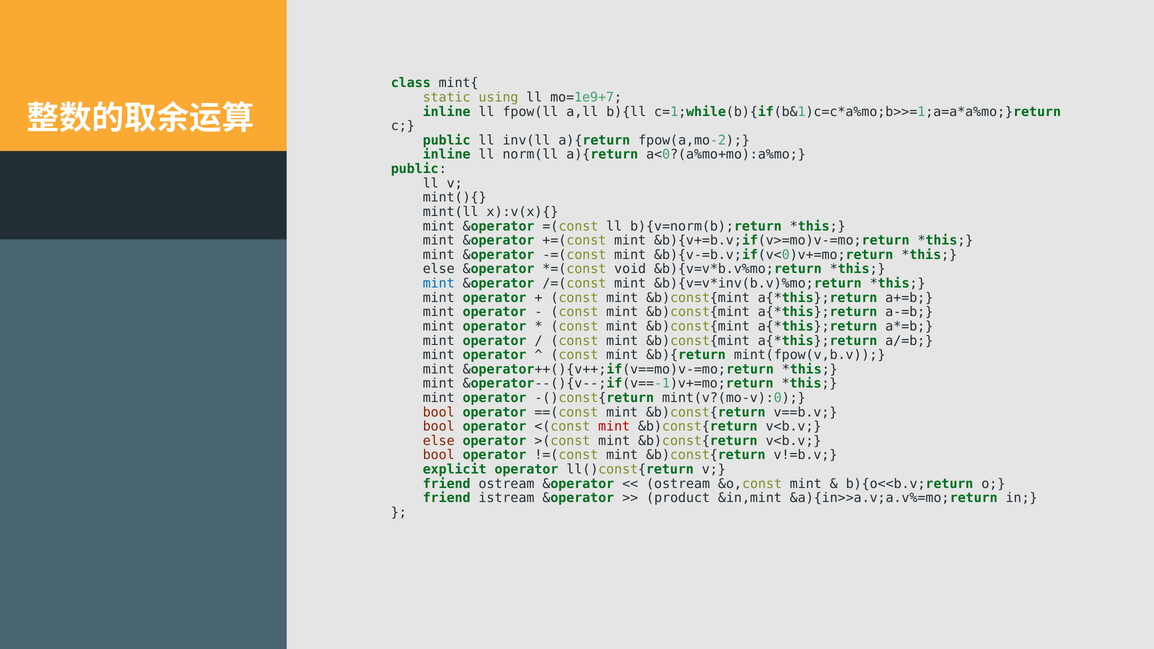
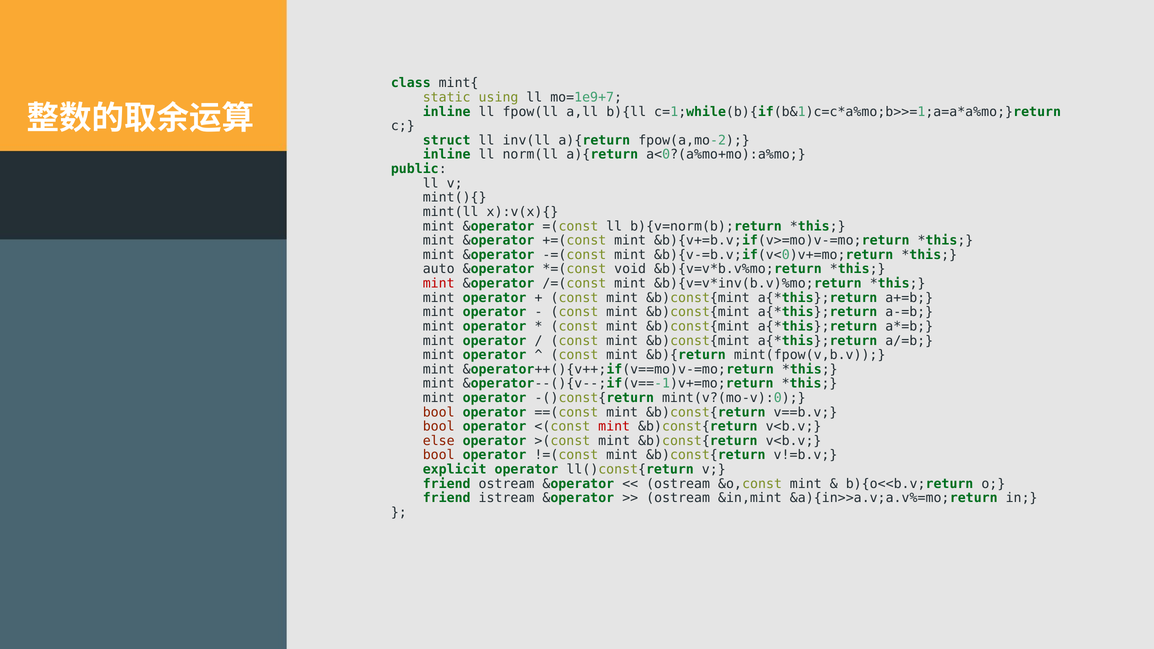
public: public -> struct (447, 140)
else: else -> auto (439, 269)
mint colour: blue -> red (439, 283)
product: product -> ostream (678, 498)
